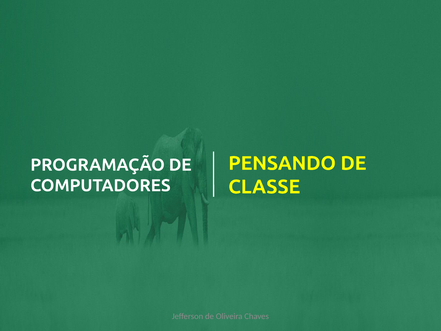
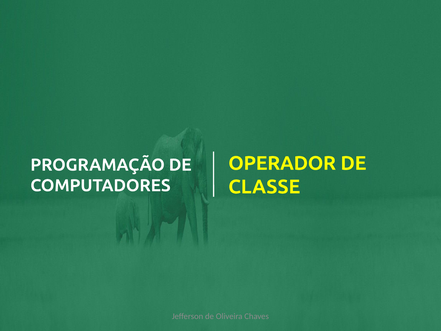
PENSANDO: PENSANDO -> OPERADOR (282, 163)
